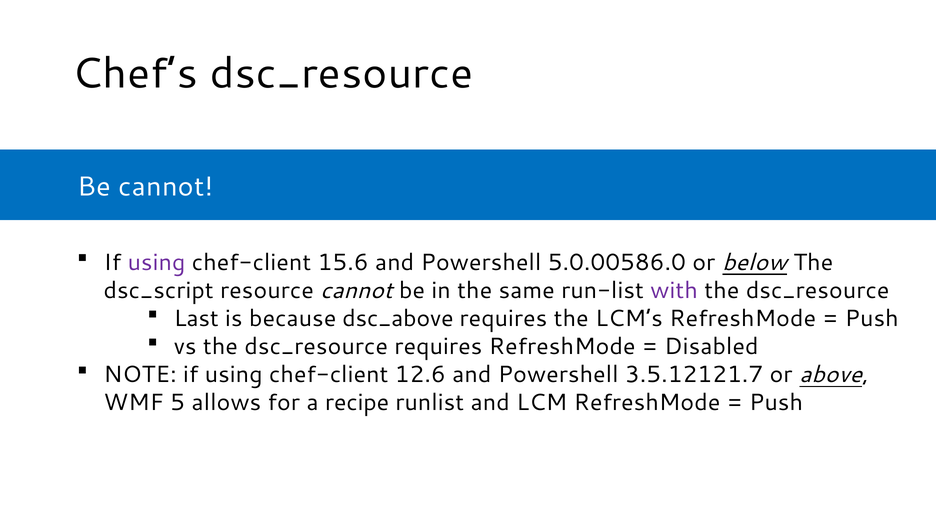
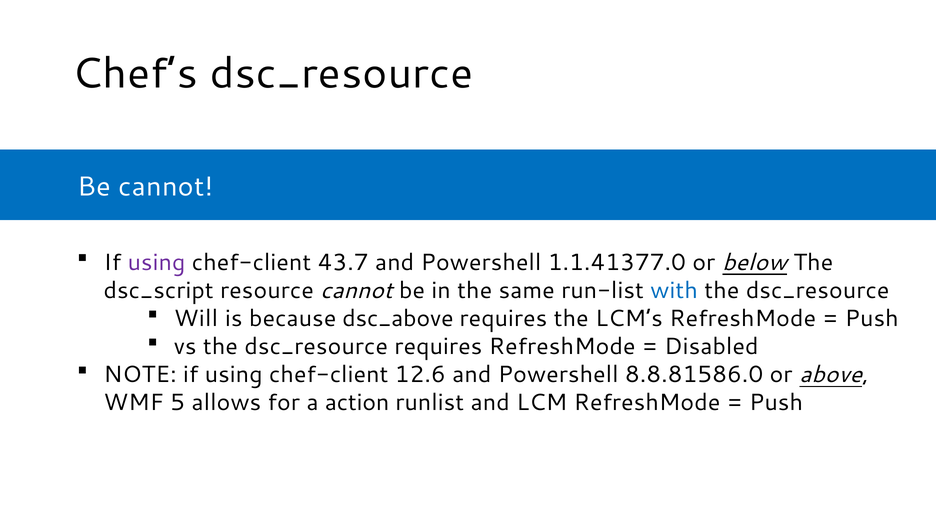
15.6: 15.6 -> 43.7 (343, 263)
5.0.00586.0: 5.0.00586.0 -> 1.1.41377.0 (617, 263)
with colour: purple -> blue (674, 291)
Last: Last -> Will (196, 319)
3.5.12121.7: 3.5.12121.7 -> 8.8.81586.0 (694, 375)
recipe: recipe -> action (357, 403)
